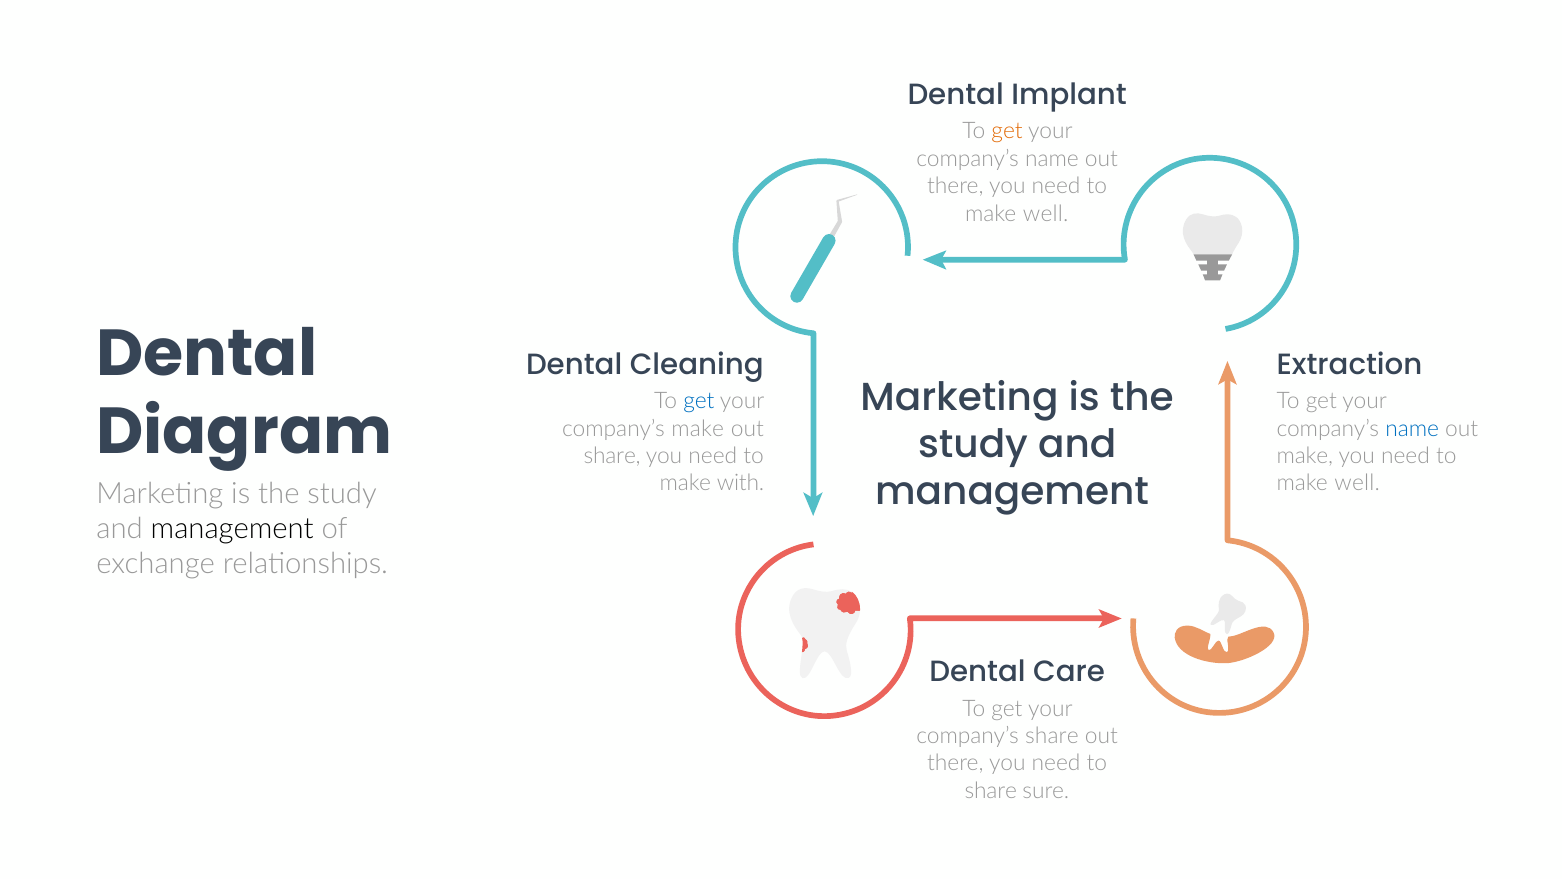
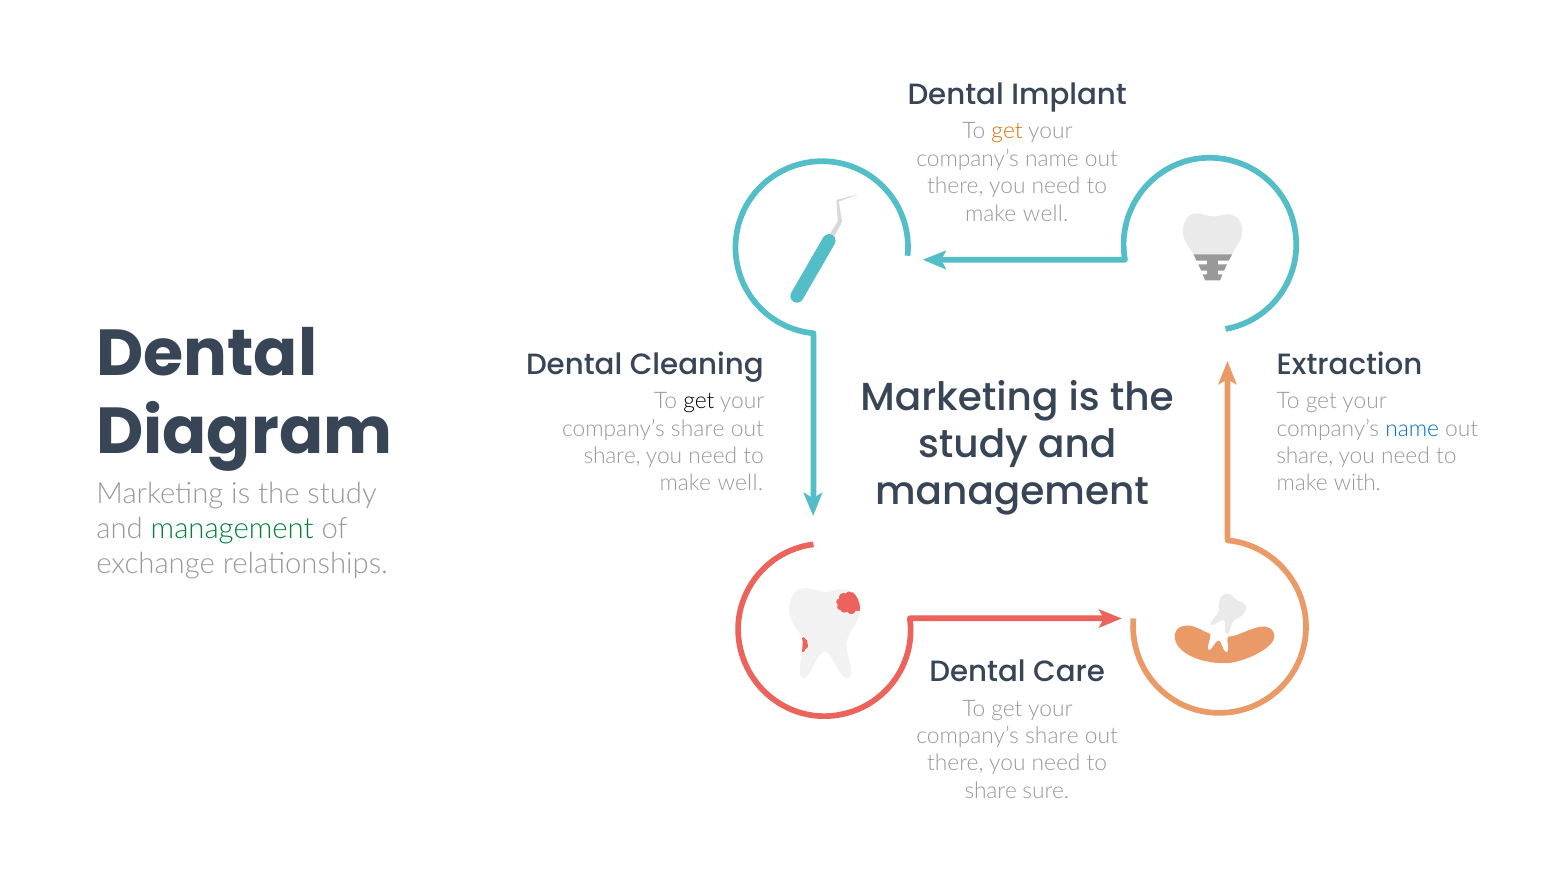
get colour: blue -> black (699, 401)
make: make -> share (698, 429)
make: make -> share (1305, 456)
with: with -> well (740, 483)
well: well -> with (1357, 483)
management colour: black -> green (232, 529)
